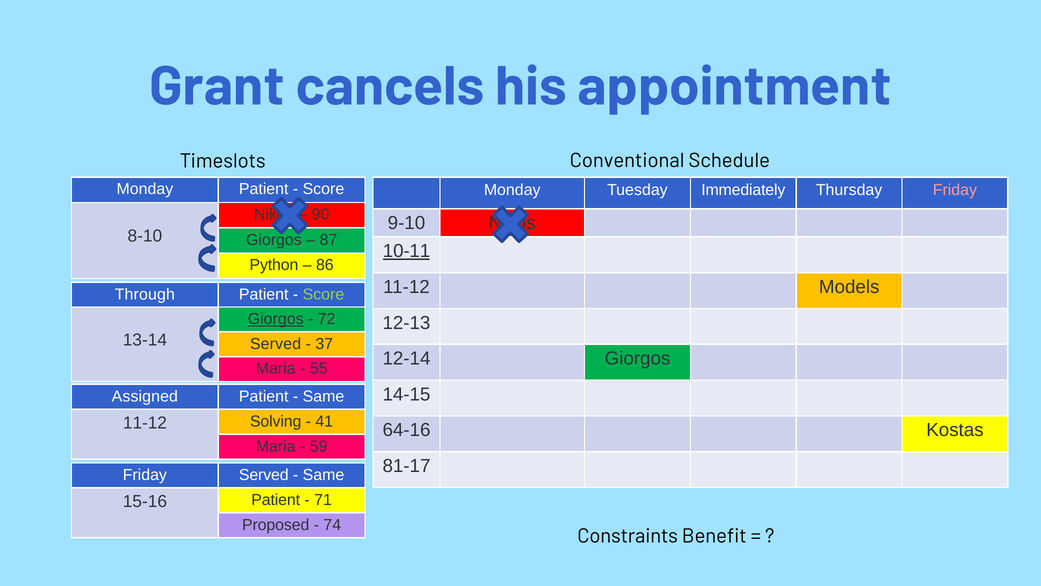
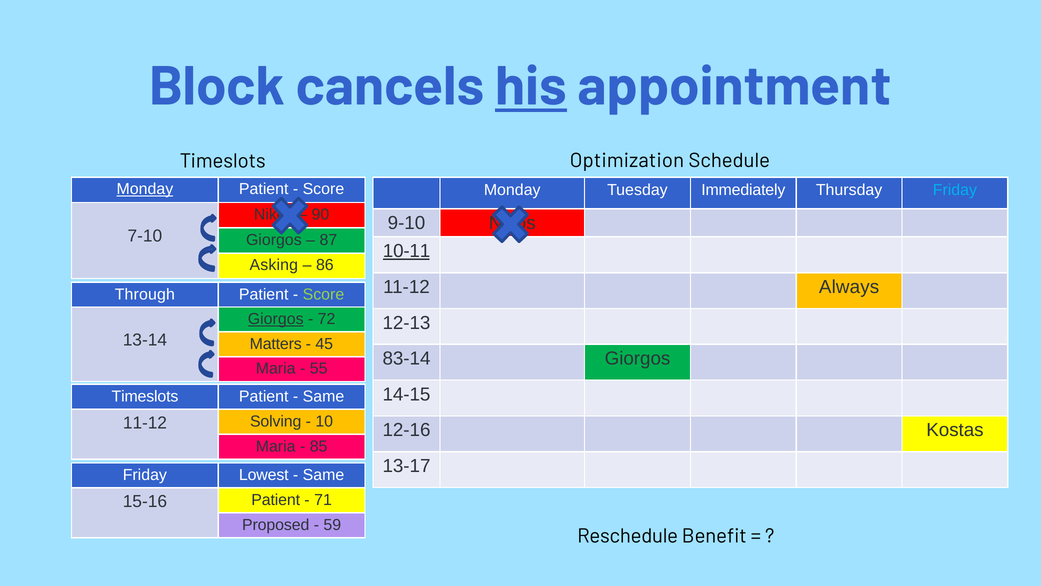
Grant: Grant -> Block (217, 86)
his underline: none -> present (531, 86)
Conventional: Conventional -> Optimization (627, 161)
Monday underline: none -> present (145, 189)
Friday colour: pink -> light blue (955, 190)
8-10: 8-10 -> 7-10 (145, 236)
Python: Python -> Asking (274, 265)
Models: Models -> Always (849, 287)
Served: Served -> Matters (276, 344)
37: 37 -> 45 (324, 344)
12-14: 12-14 -> 83-14 (406, 358)
Assigned: Assigned -> Timeslots (145, 396)
41: 41 -> 10 (324, 421)
64-16: 64-16 -> 12-16 (406, 430)
59: 59 -> 85 (319, 446)
81-17: 81-17 -> 13-17 (406, 466)
Friday Served: Served -> Lowest (264, 475)
74: 74 -> 59 (332, 525)
Constraints: Constraints -> Reschedule (628, 536)
